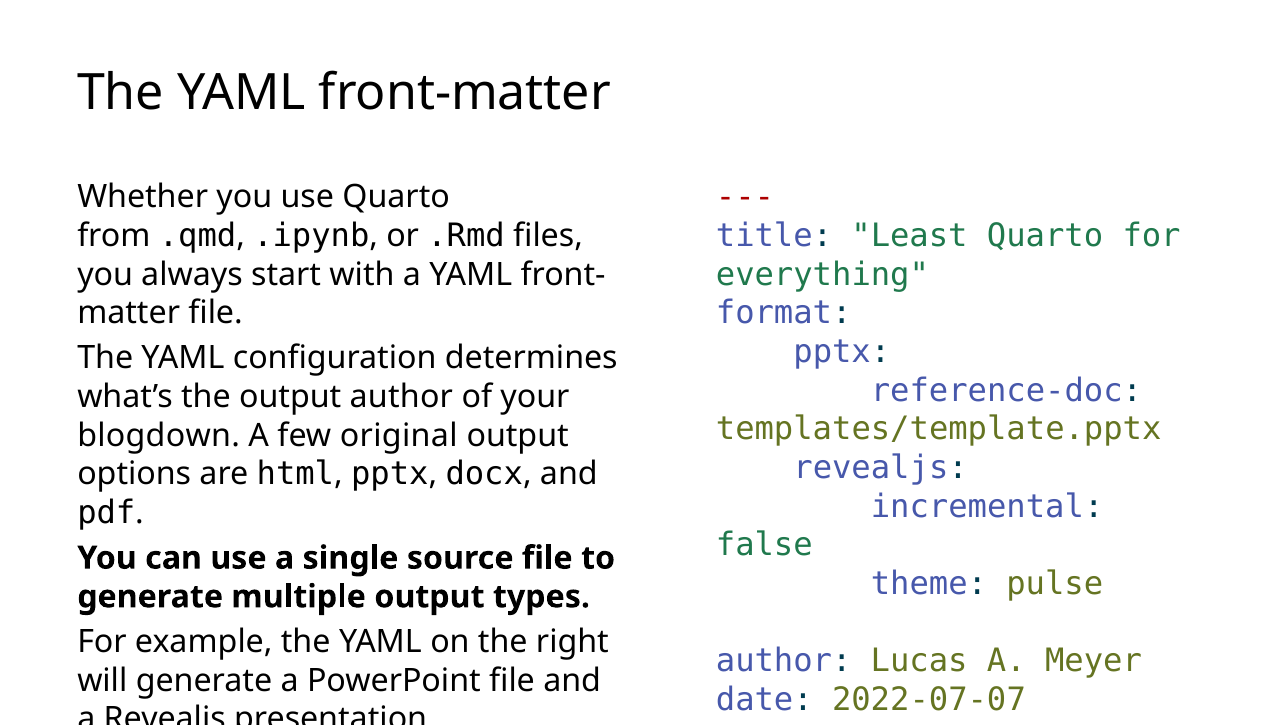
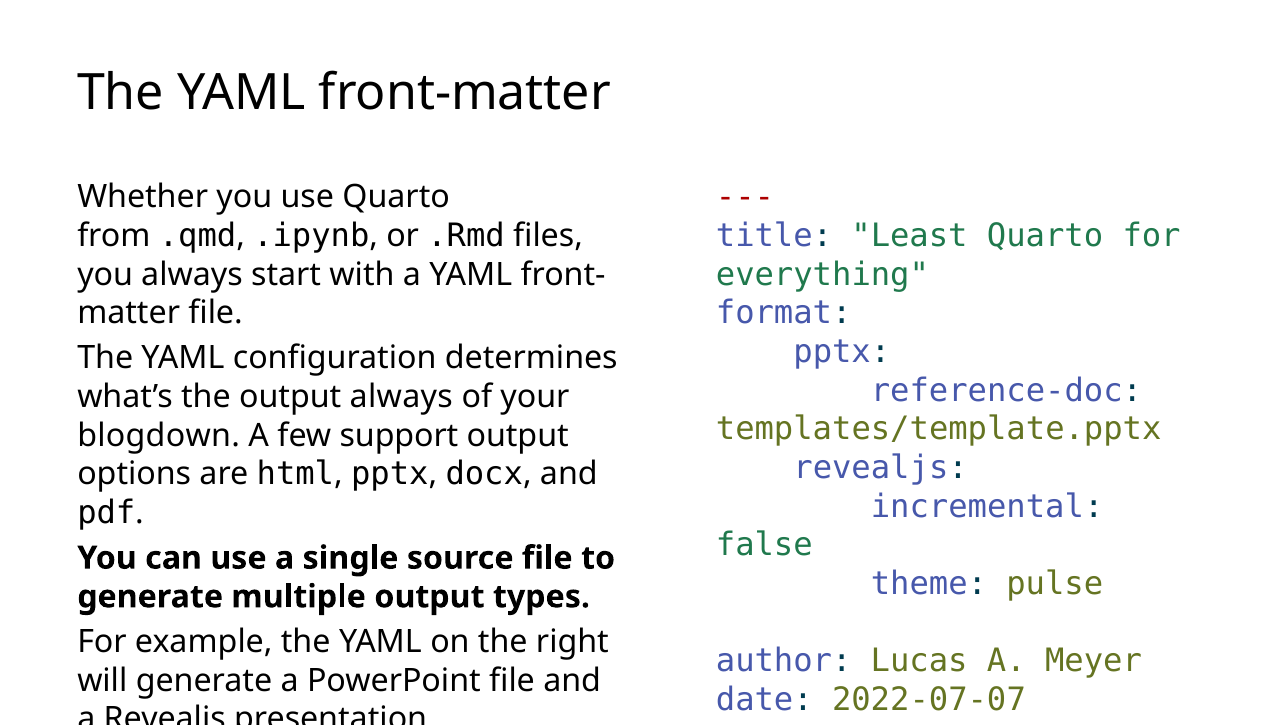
output author: author -> always (401, 397)
original: original -> support (399, 435)
